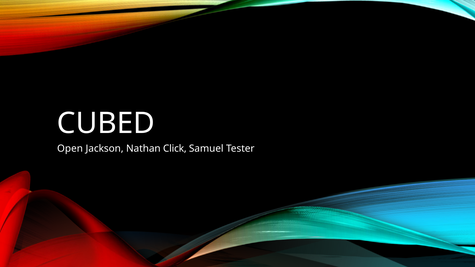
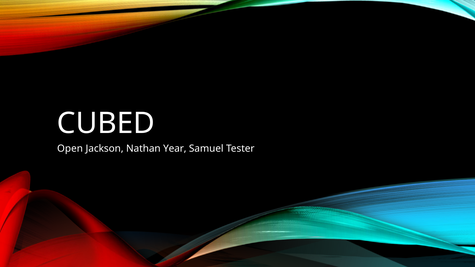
Click: Click -> Year (175, 149)
